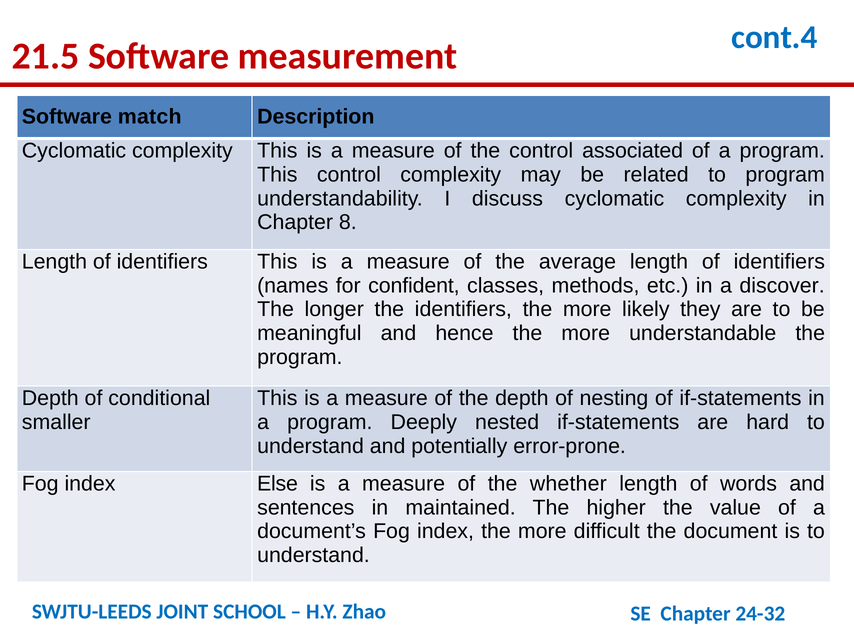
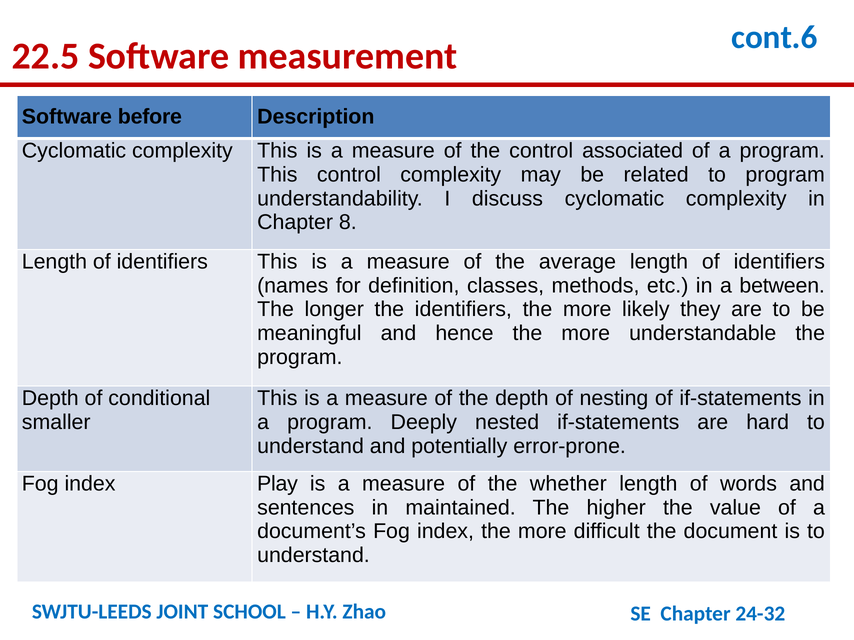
cont.4: cont.4 -> cont.6 (774, 37)
21.5: 21.5 -> 22.5 (46, 56)
match: match -> before (150, 117)
confident: confident -> definition (414, 286)
discover: discover -> between (782, 286)
Else: Else -> Play (277, 484)
